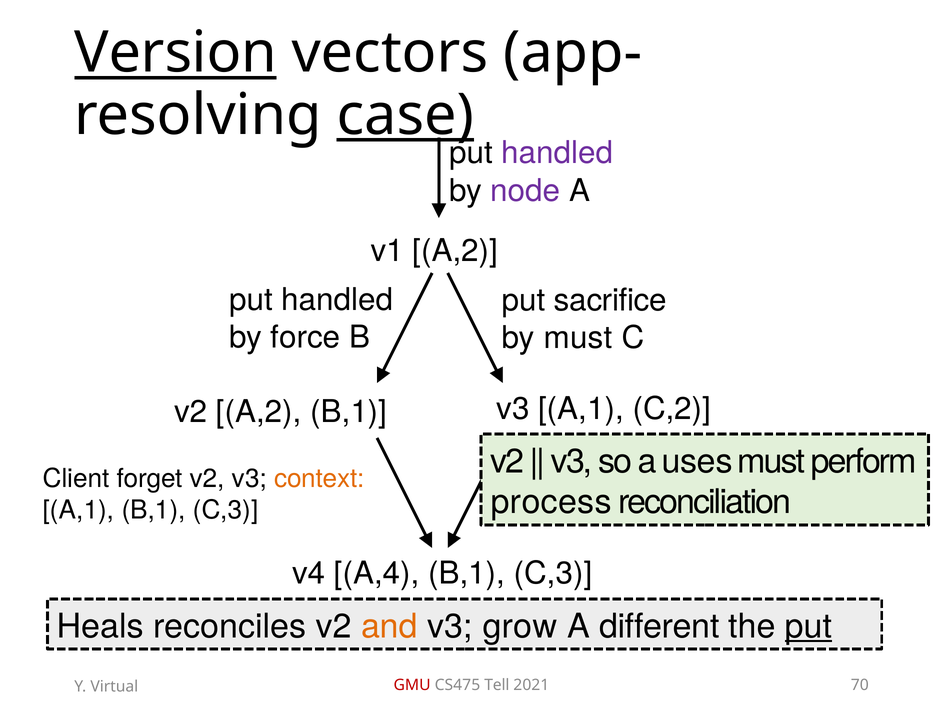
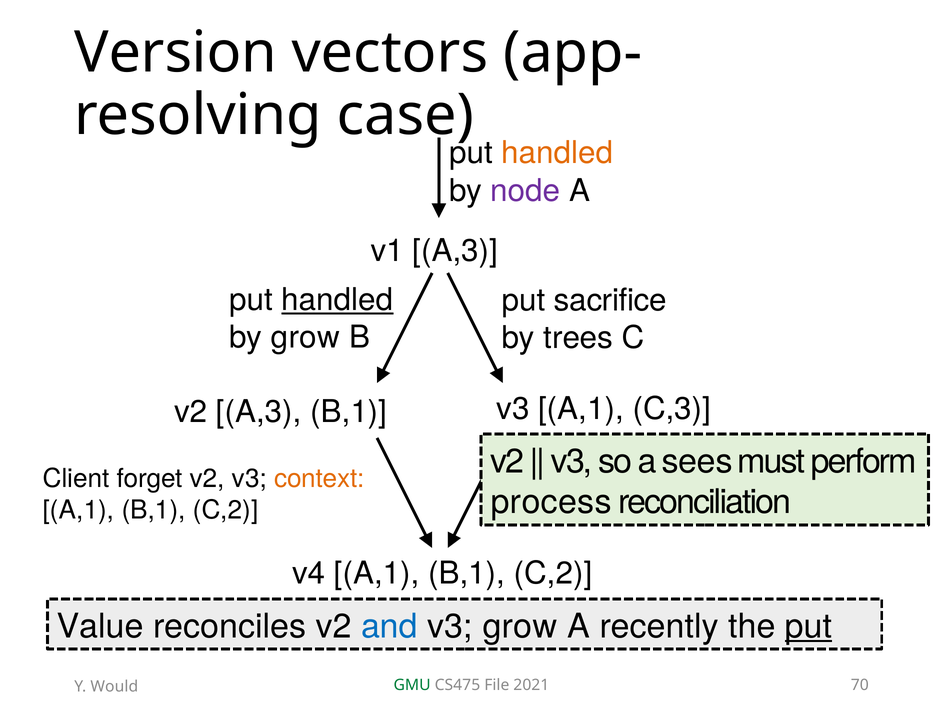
Version underline: present -> none (176, 53)
case underline: present -> none (405, 115)
handled colour: purple -> orange (557, 153)
v1 A,2: A,2 -> A,3 (455, 251)
handled underline: none -> present (337, 300)
by force: force -> grow (305, 338)
by must: must -> trees (578, 338)
C,2: C,2 -> C,3 (672, 409)
v2 A,2: A,2 -> A,3 (259, 412)
uses: uses -> sees (697, 462)
C,3: C,3 -> C,2 (226, 510)
v4 A,4: A,4 -> A,1 (377, 574)
C,3: C,3 -> C,2 (553, 574)
Heals: Heals -> Value (100, 627)
and colour: orange -> blue (389, 627)
different: different -> recently (659, 627)
GMU colour: red -> green (412, 685)
Tell: Tell -> File (497, 685)
Virtual: Virtual -> Would (114, 687)
